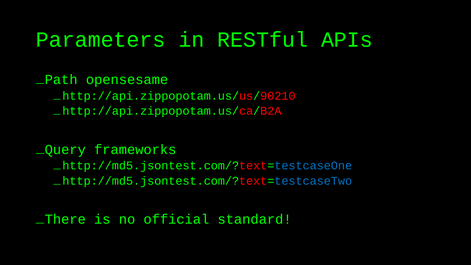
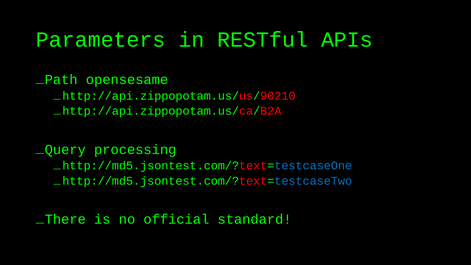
frameworks: frameworks -> processing (135, 149)
